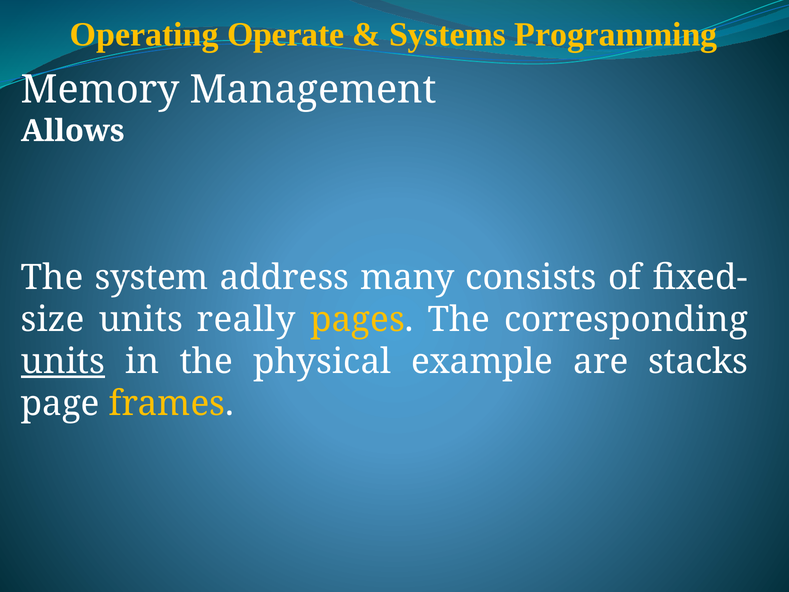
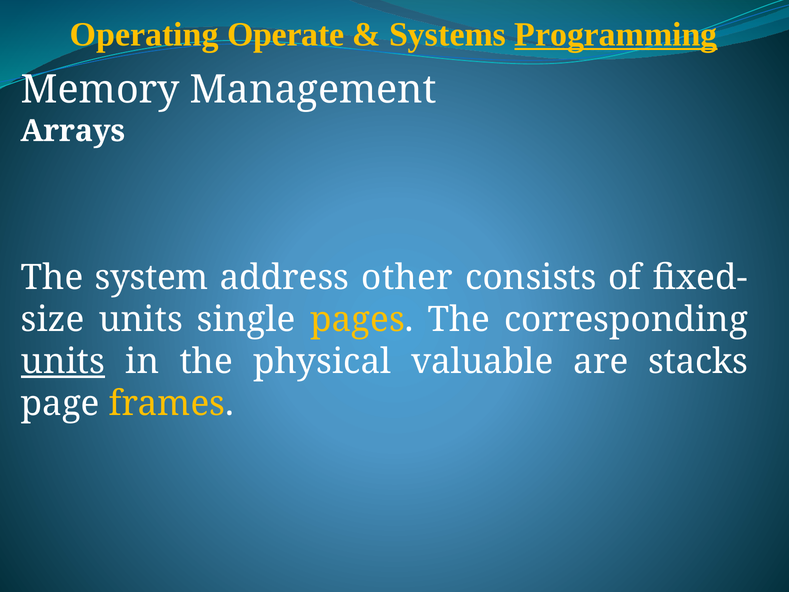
Programming underline: none -> present (616, 35)
Allows: Allows -> Arrays (73, 131)
many: many -> other (407, 277)
really: really -> single (246, 319)
example: example -> valuable (482, 361)
